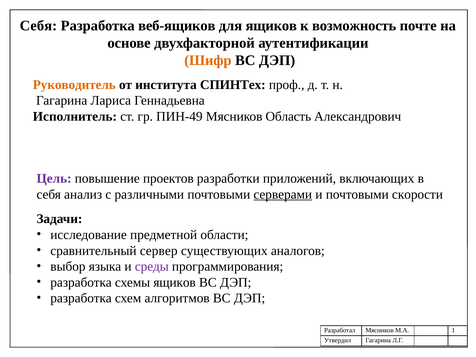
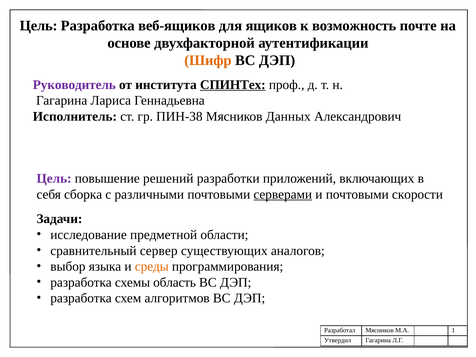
Себя: Себя -> Цель (39, 26)
Руководитель colour: orange -> purple (74, 85)
СПИНТех underline: none -> present (233, 85)
ПИН-49: ПИН-49 -> ПИН-38 (179, 116)
Область: Область -> Данных (288, 116)
проектов: проектов -> решений (168, 178)
анализ: анализ -> сборка (83, 194)
среды colour: purple -> orange (152, 267)
схемы ящиков: ящиков -> область (175, 282)
